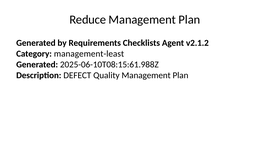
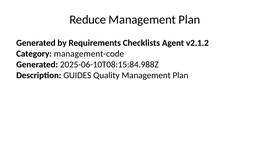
management-least: management-least -> management-code (89, 54)
2025-06-10T08:15:61.988Z: 2025-06-10T08:15:61.988Z -> 2025-06-10T08:15:84.988Z (109, 64)
DEFECT: DEFECT -> GUIDES (77, 75)
